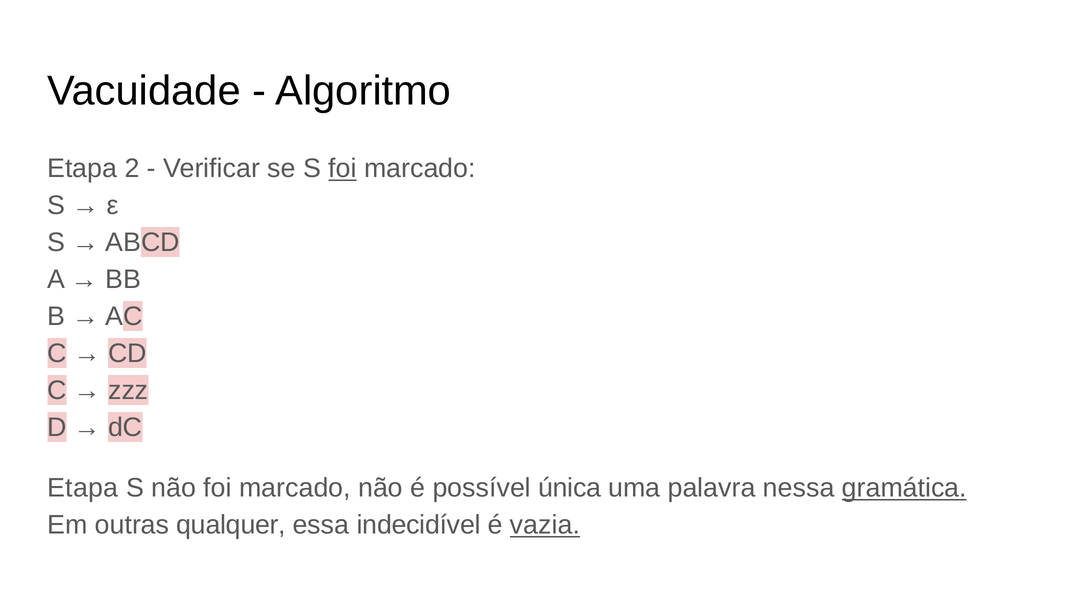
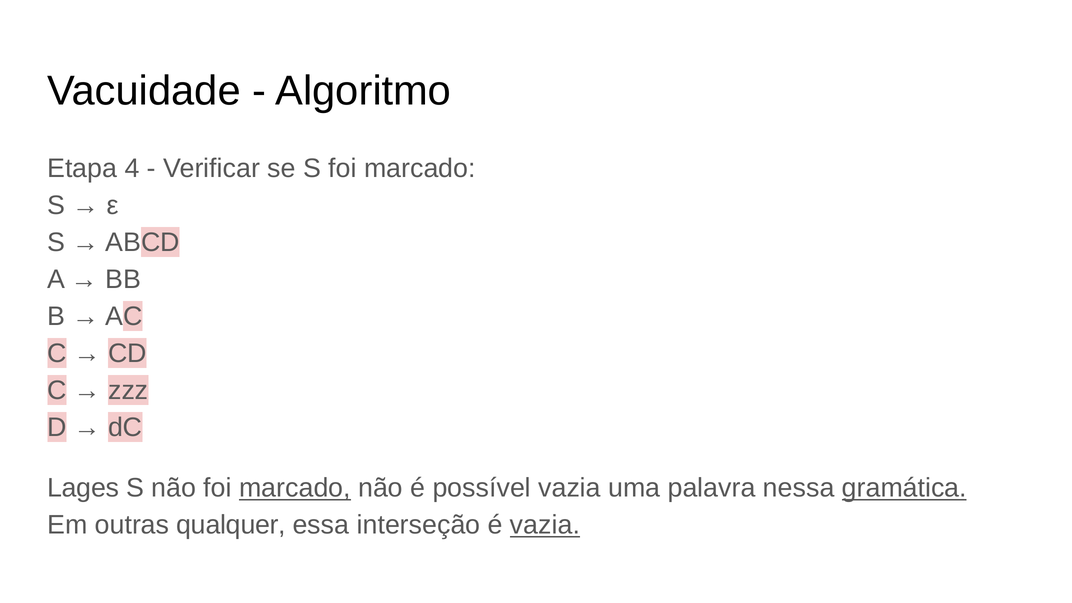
2: 2 -> 4 (132, 169)
foi underline: present -> none (343, 169)
Etapa: Etapa -> Lages (83, 488)
marcado underline: none -> present (295, 488)
possível única: única -> vazia (569, 488)
indecidível: indecidível -> interseção (419, 525)
